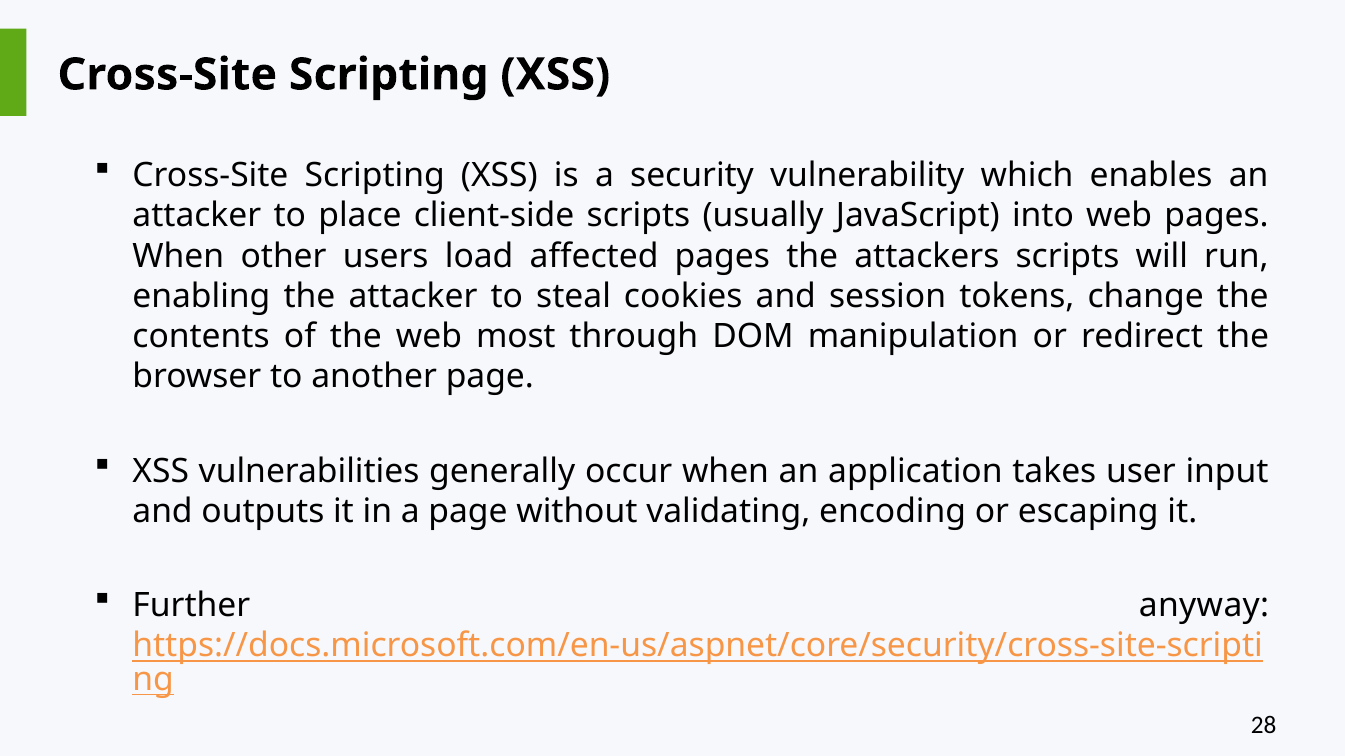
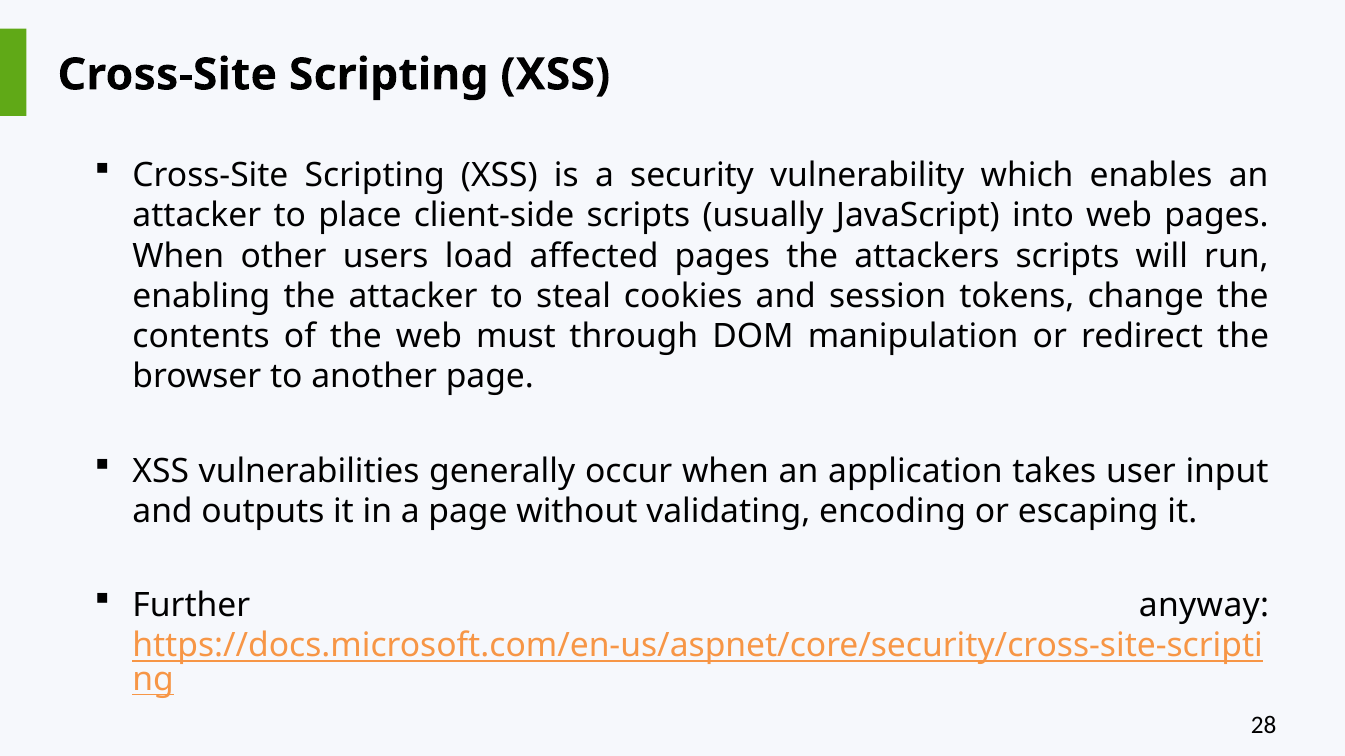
most: most -> must (516, 337)
